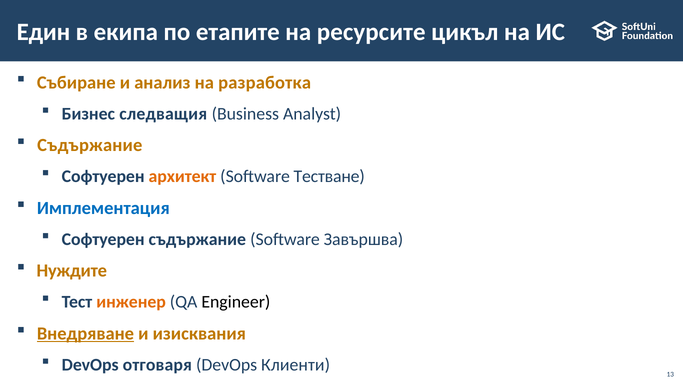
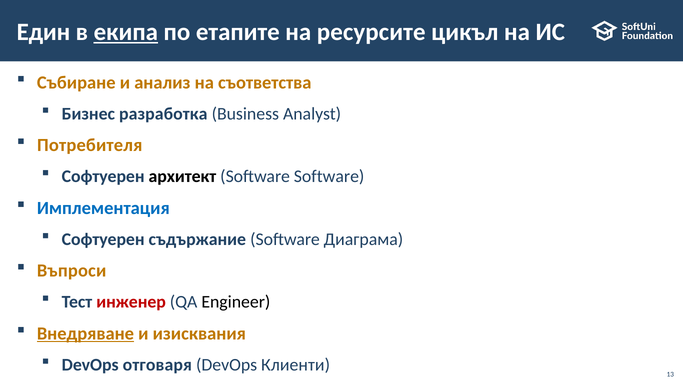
екипа underline: none -> present (126, 32)
разработка: разработка -> съответства (265, 83)
следващия: следващия -> разработка (163, 114)
Съдържание: Съдържание -> Потребителя (90, 145)
архитект colour: orange -> black (182, 177)
Software Тестване: Тестване -> Software (329, 177)
Завършва: Завършва -> Диаграма (363, 239)
Нуждите: Нуждите -> Въпроси (72, 271)
инженер colour: orange -> red (131, 302)
